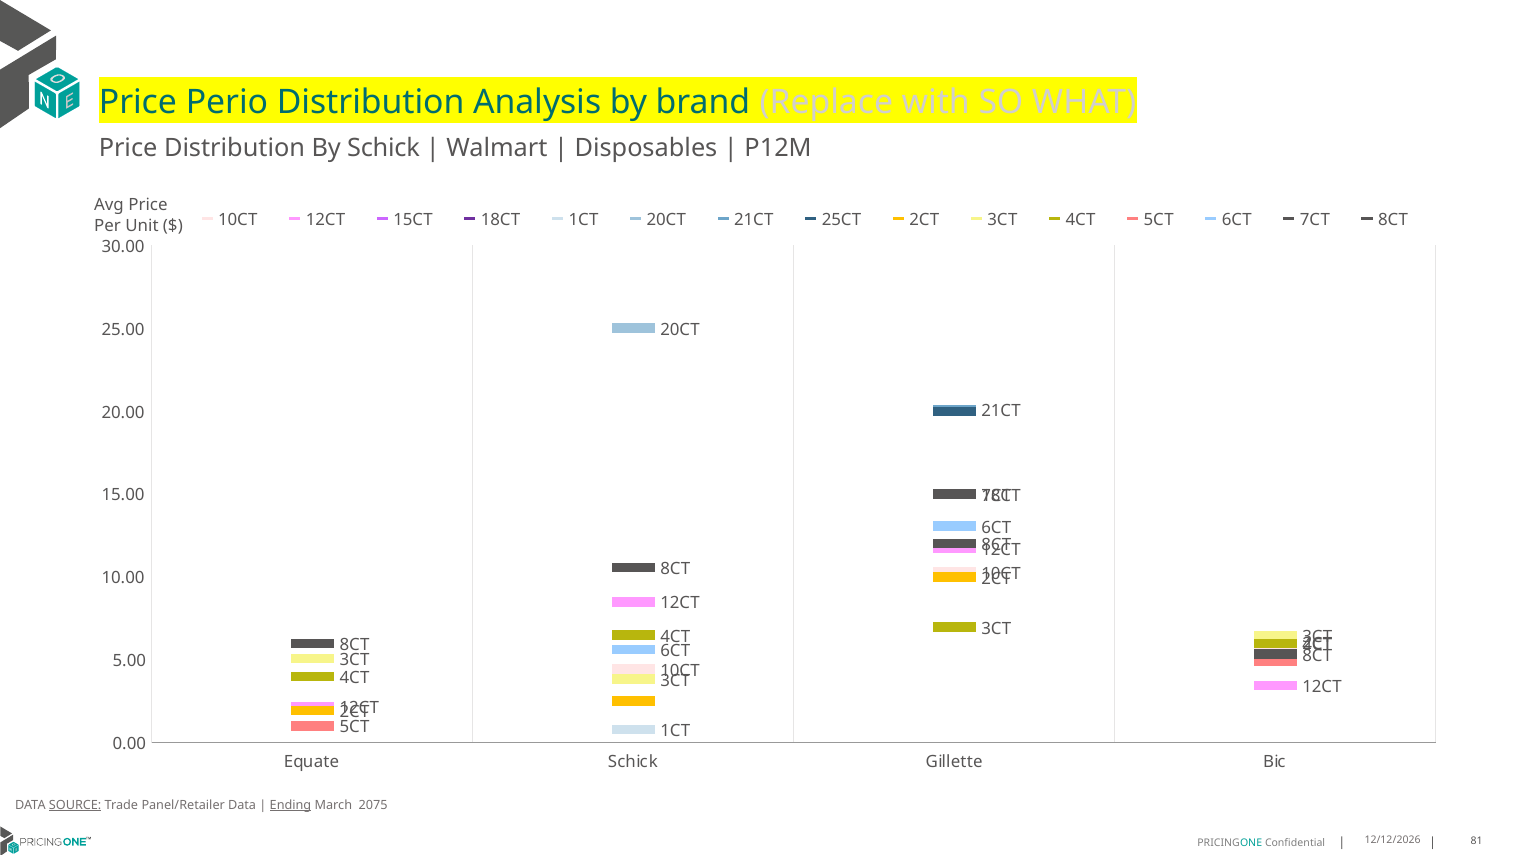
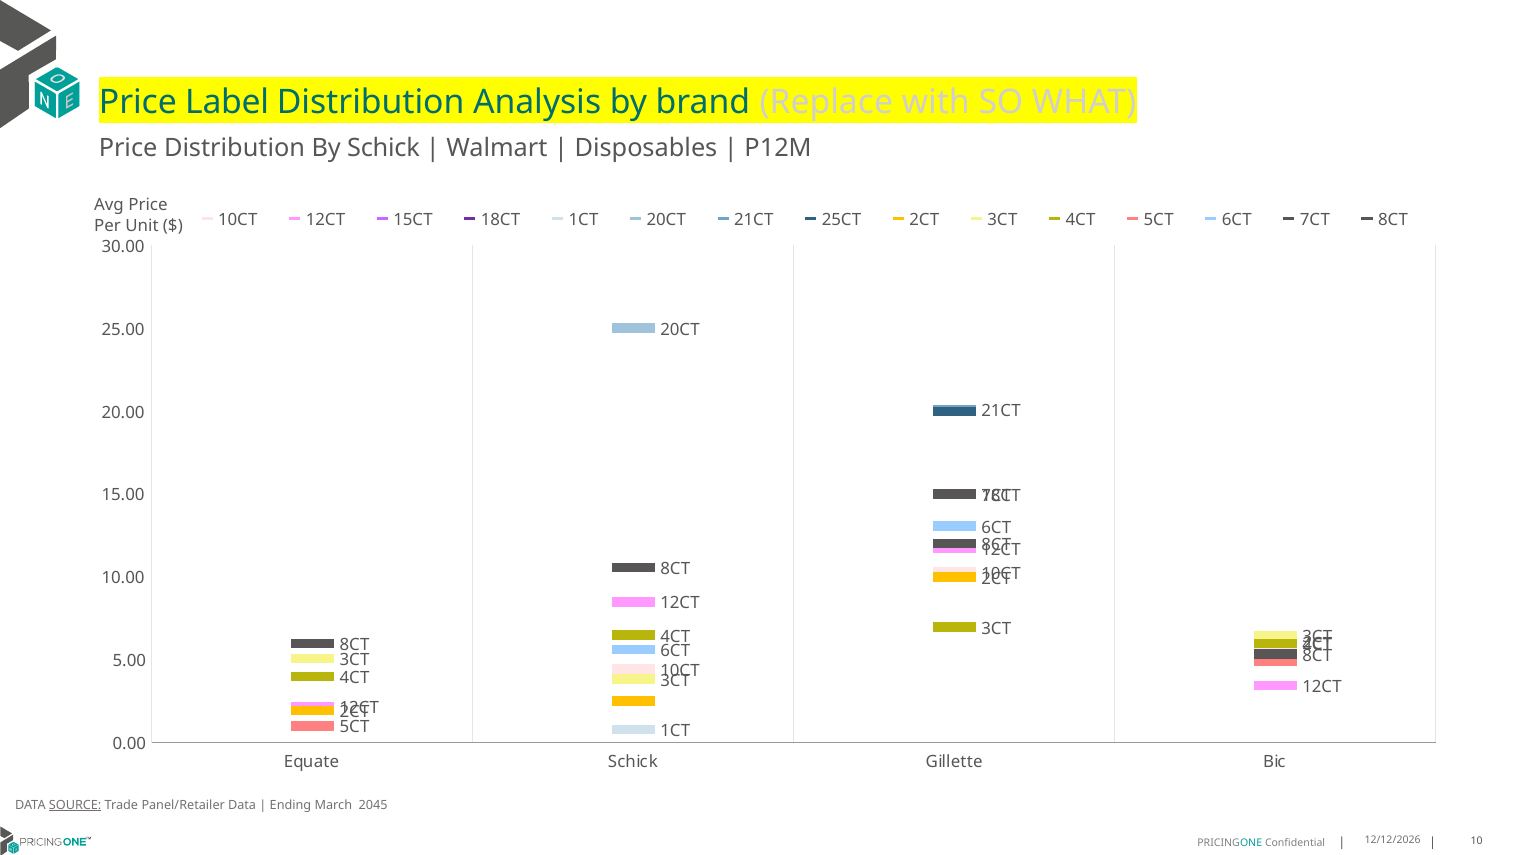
Perio: Perio -> Label (227, 102)
Ending underline: present -> none (290, 805)
2075: 2075 -> 2045 (373, 805)
81: 81 -> 10 (1477, 841)
